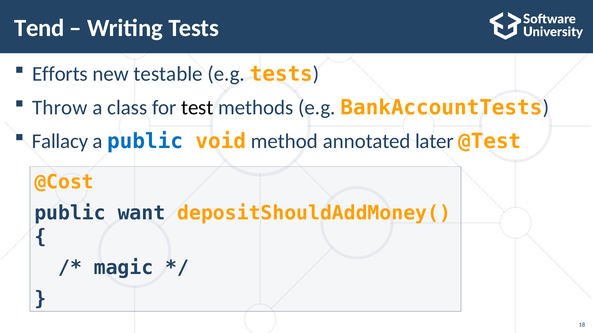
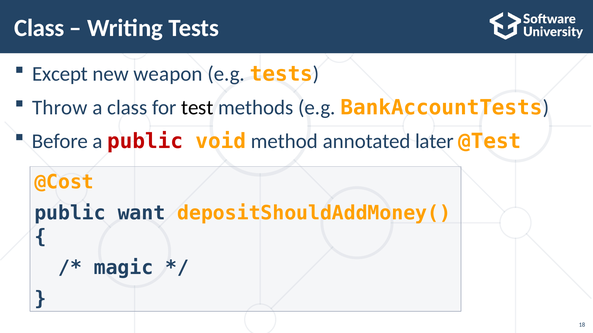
Tend: Tend -> Class (39, 28)
Efforts: Efforts -> Except (60, 74)
testable: testable -> weapon (168, 74)
Fallacy: Fallacy -> Before (60, 142)
public colour: blue -> red (145, 142)
